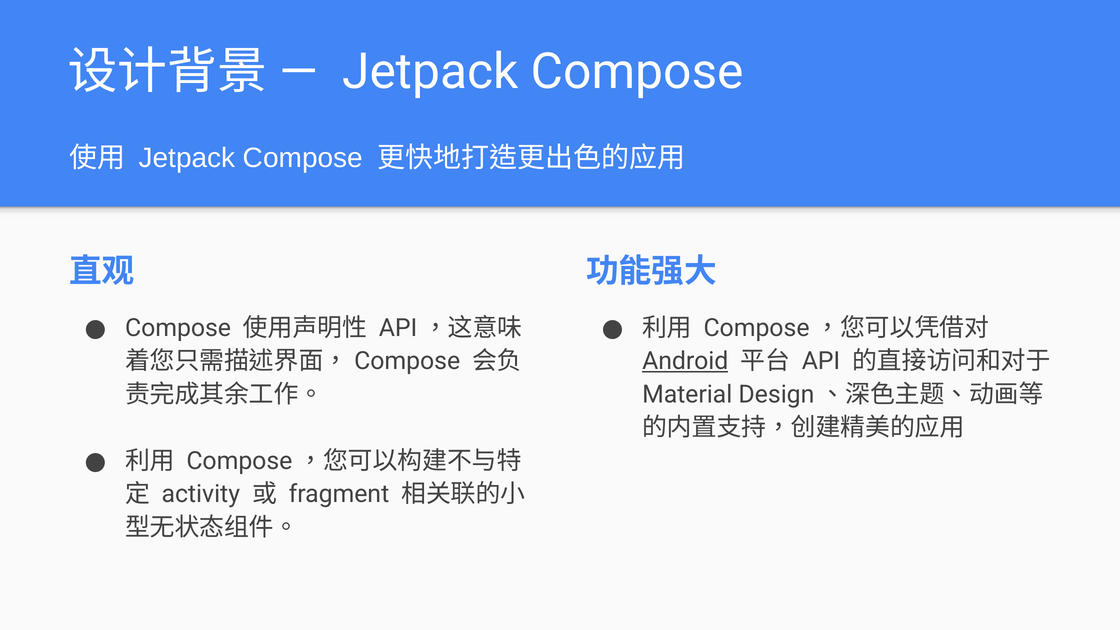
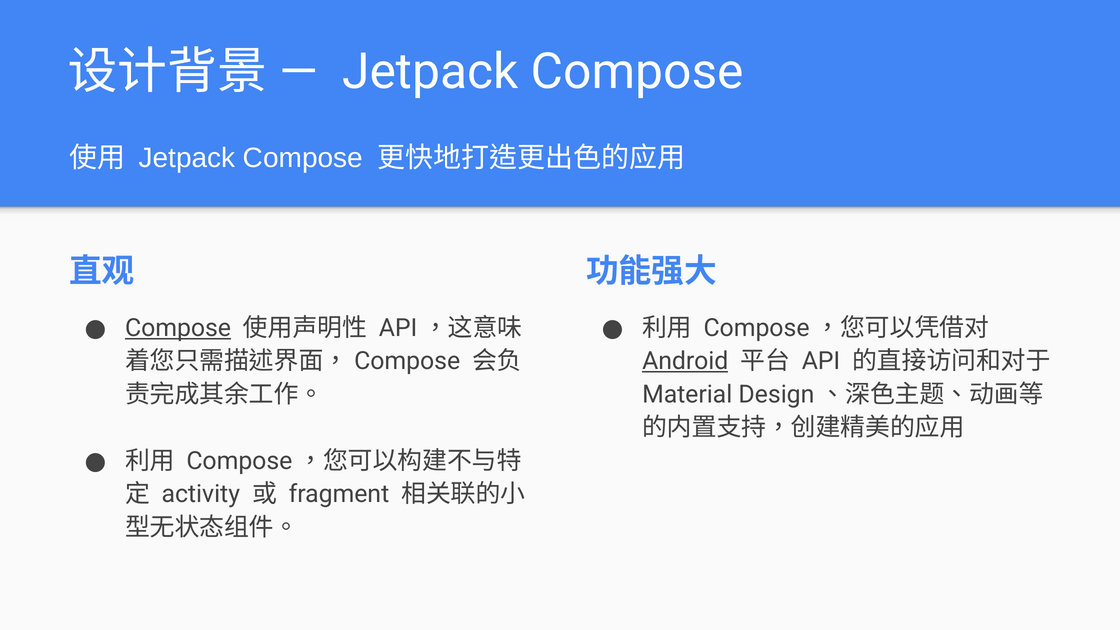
Compose underline: none -> present (178, 328)
